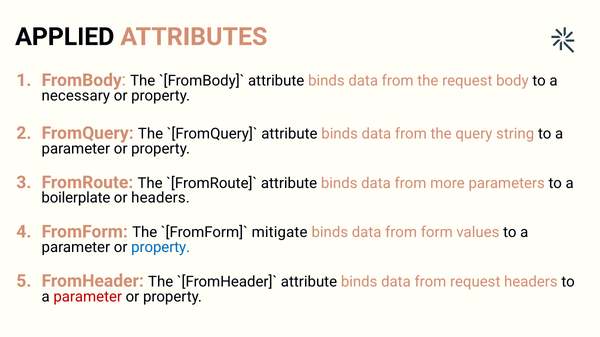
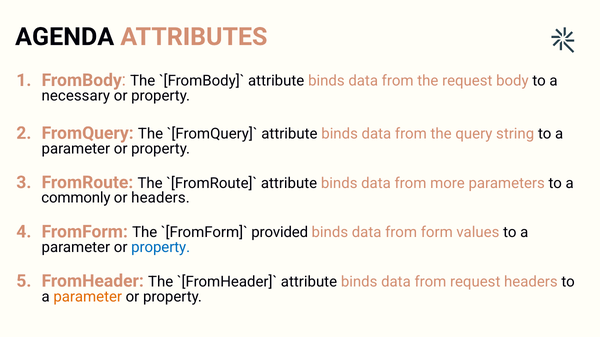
APPLIED: APPLIED -> AGENDA (65, 37)
boilerplate: boilerplate -> commonly (76, 198)
mitigate: mitigate -> provided (280, 233)
parameter colour: red -> orange (88, 297)
